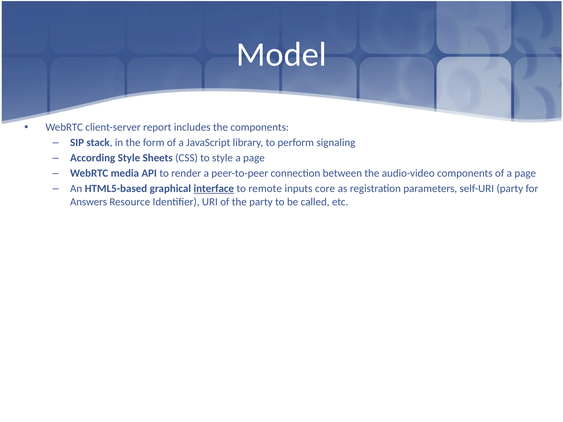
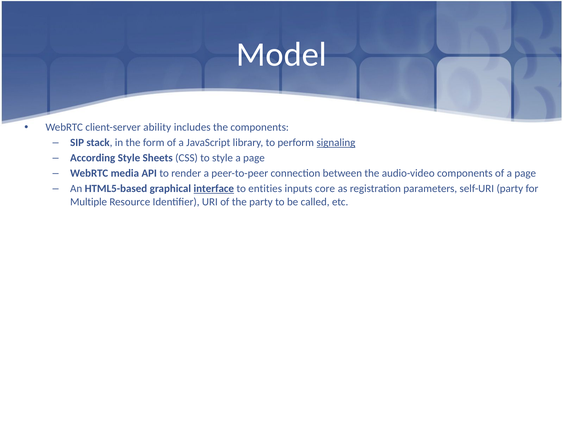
report: report -> ability (157, 127)
signaling underline: none -> present (336, 143)
remote: remote -> entities (265, 189)
Answers: Answers -> Multiple (89, 202)
